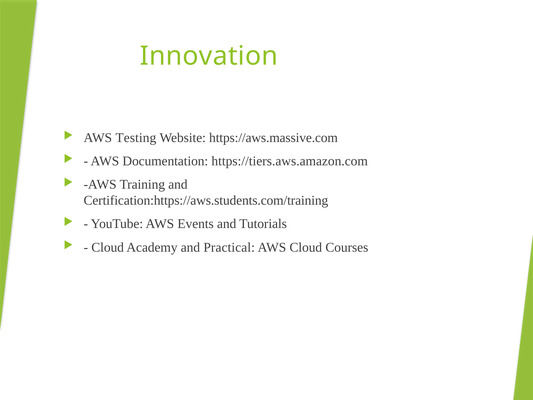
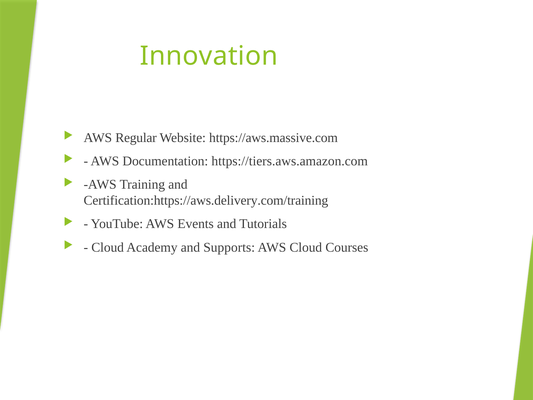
Testing: Testing -> Regular (136, 138)
Certification:https://aws.students.com/training: Certification:https://aws.students.com/training -> Certification:https://aws.delivery.com/training (206, 200)
Practical: Practical -> Supports (229, 247)
